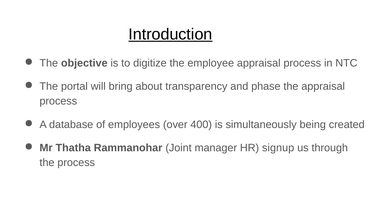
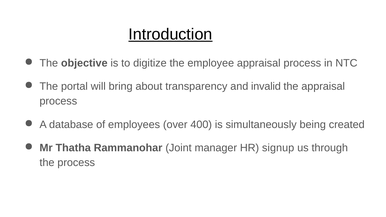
phase: phase -> invalid (266, 86)
